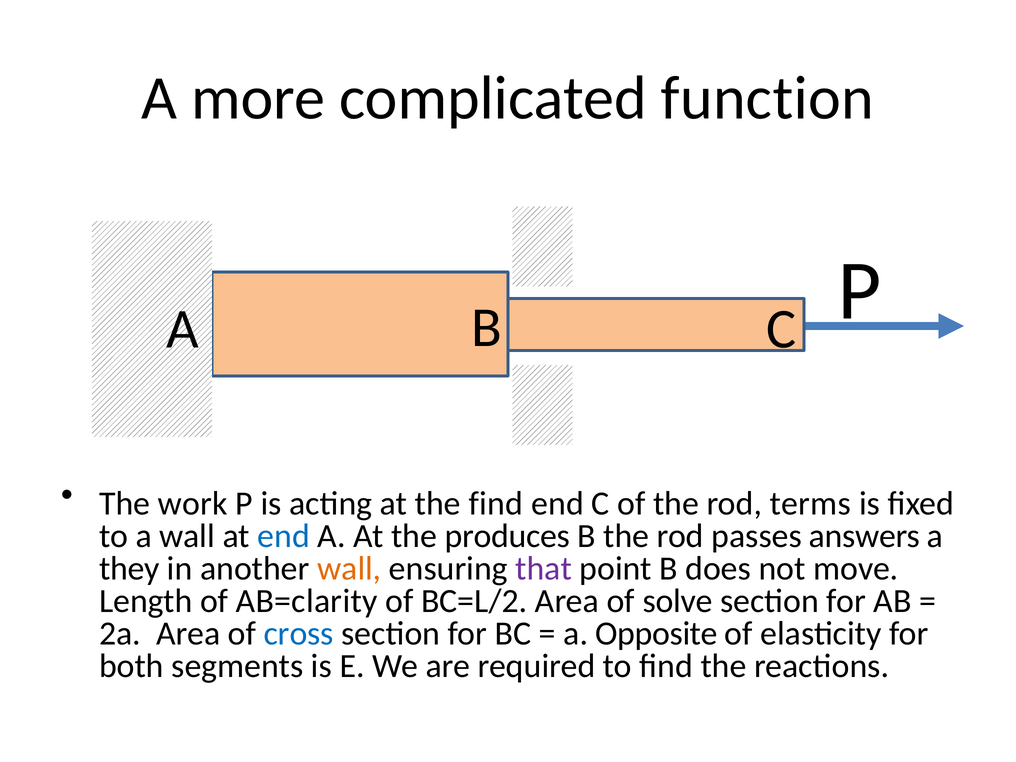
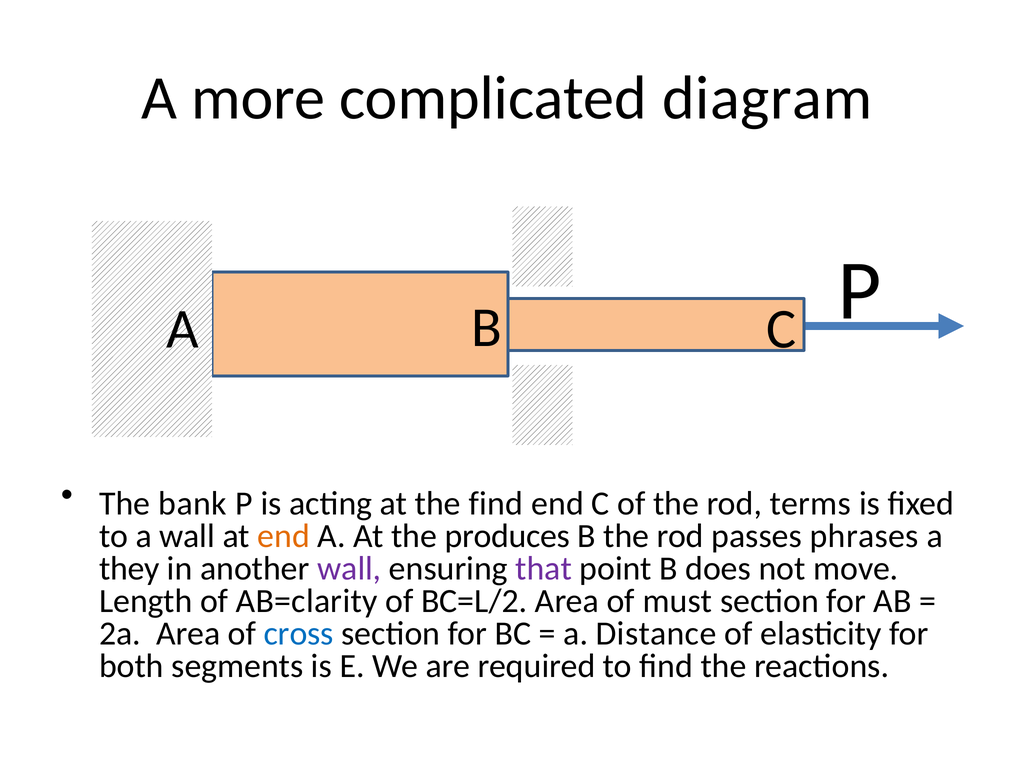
function: function -> diagram (767, 98)
work: work -> bank (193, 503)
end colour: blue -> orange (284, 536)
answers: answers -> phrases (864, 536)
wall colour: orange -> purple (349, 568)
solve: solve -> must (677, 601)
Opposite: Opposite -> Distance (656, 634)
